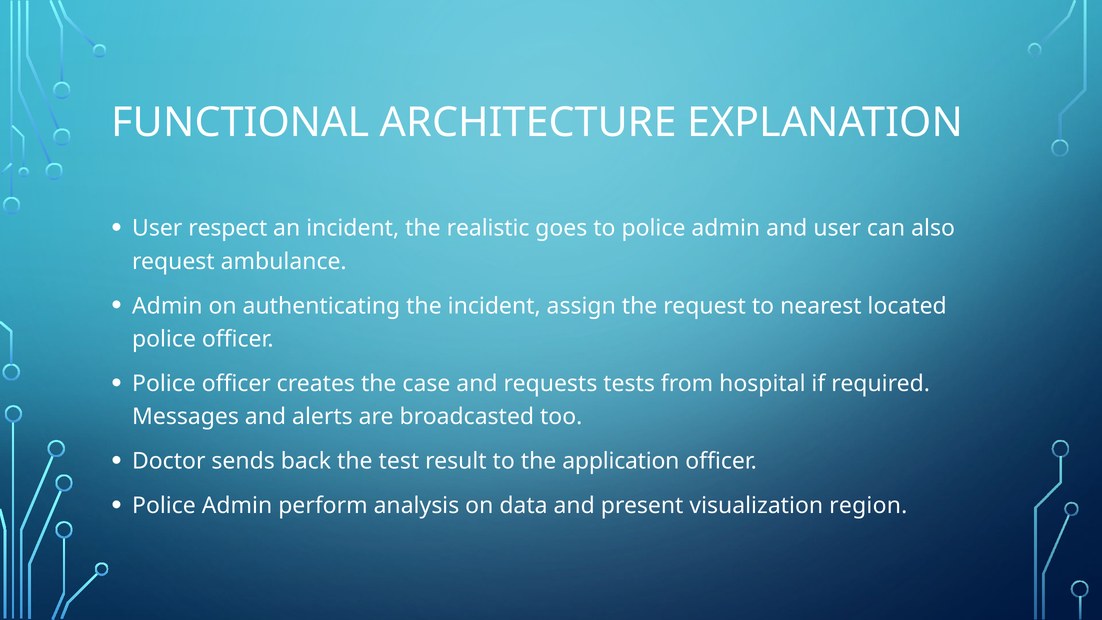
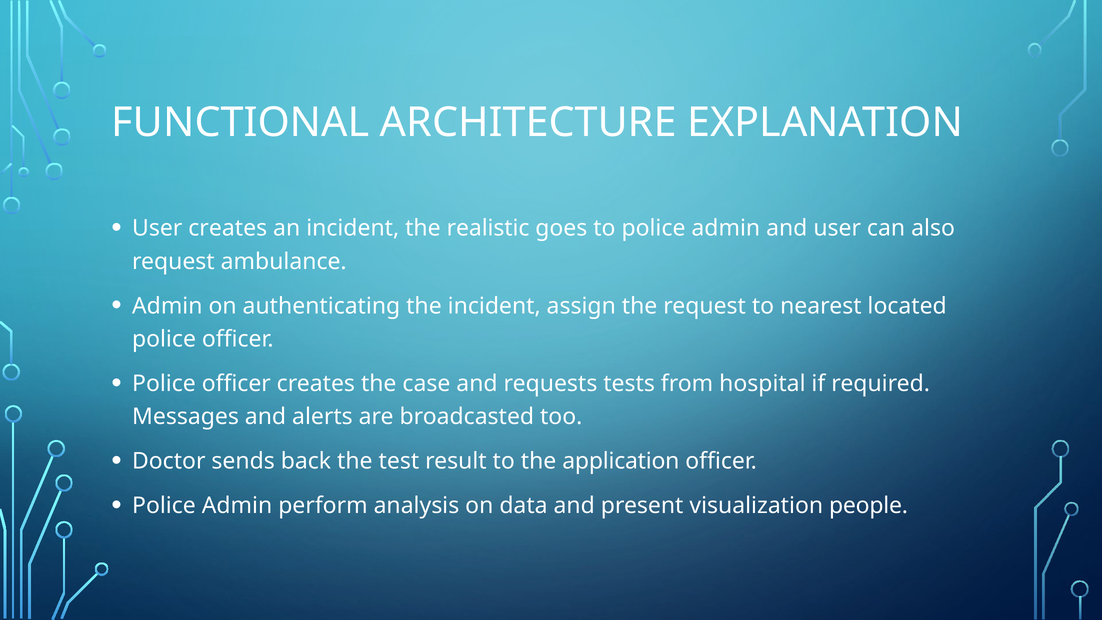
User respect: respect -> creates (228, 228)
region: region -> people (869, 506)
